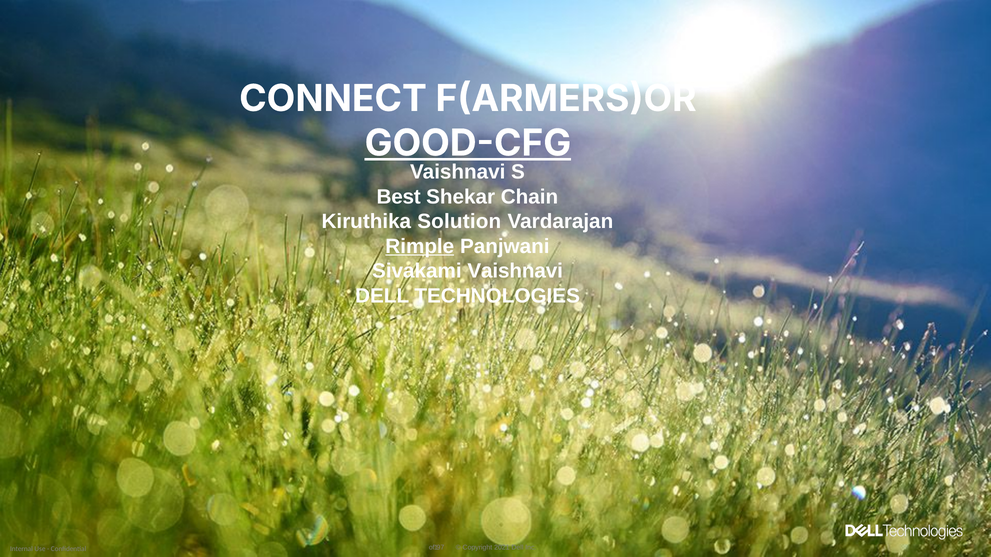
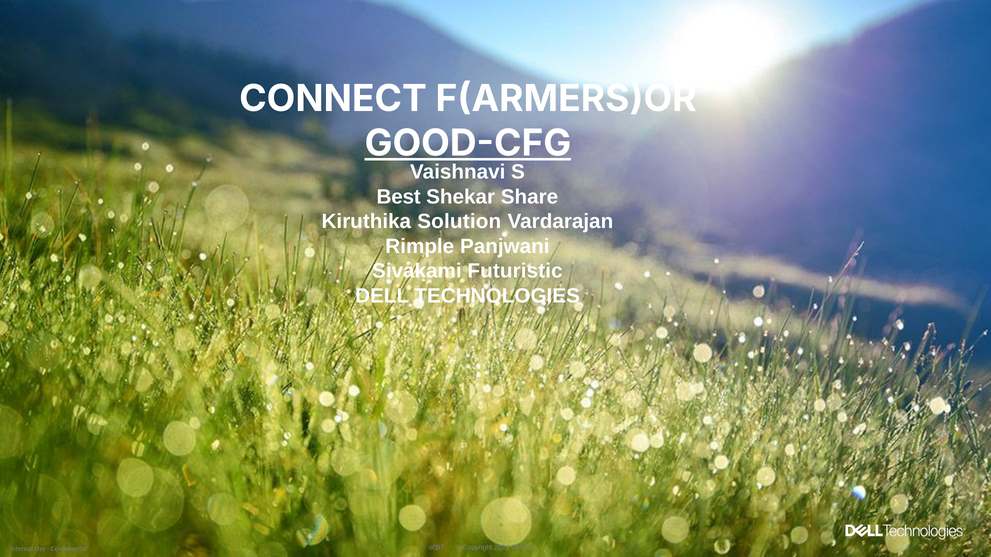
Chain: Chain -> Share (529, 197)
Rimple underline: present -> none (420, 246)
Sivakami Vaishnavi: Vaishnavi -> Futuristic (515, 271)
